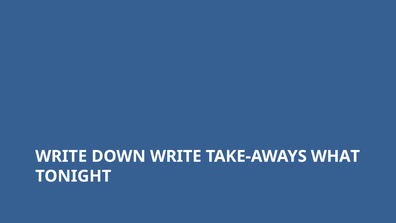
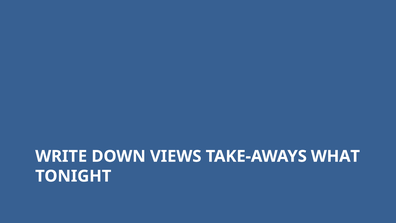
DOWN WRITE: WRITE -> VIEWS (176, 156)
